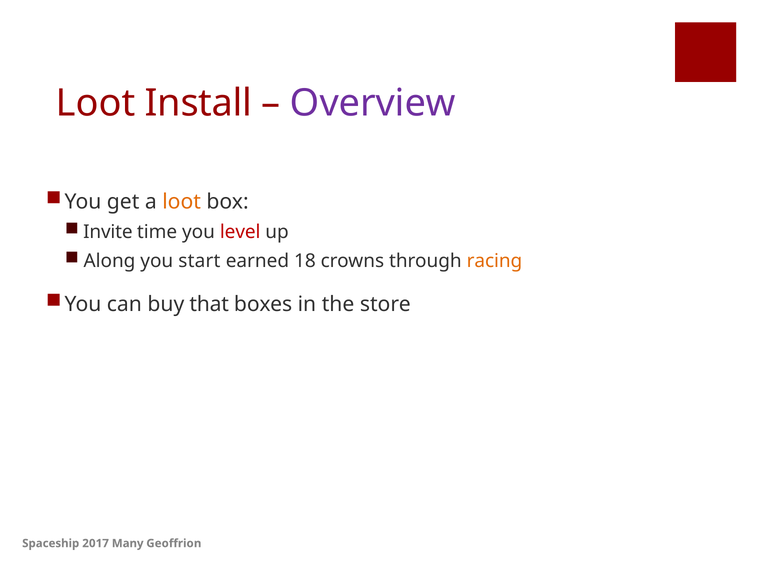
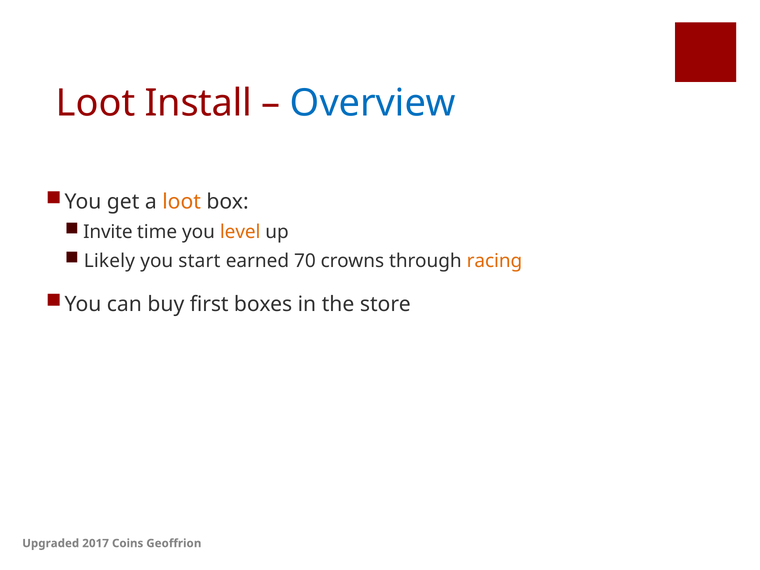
Overview colour: purple -> blue (373, 103)
level colour: red -> orange (240, 232)
Along: Along -> Likely (109, 261)
18: 18 -> 70 (305, 261)
that: that -> first (209, 304)
Spaceship: Spaceship -> Upgraded (51, 543)
Many: Many -> Coins (128, 543)
